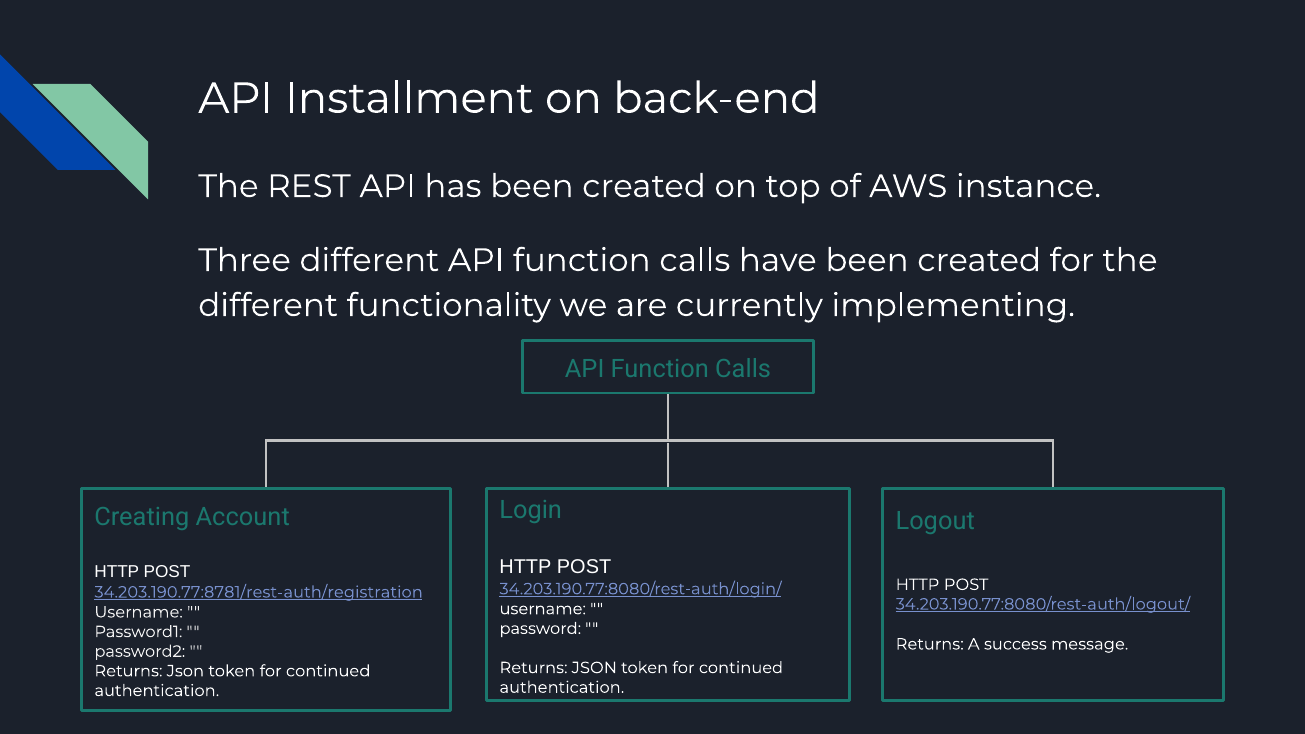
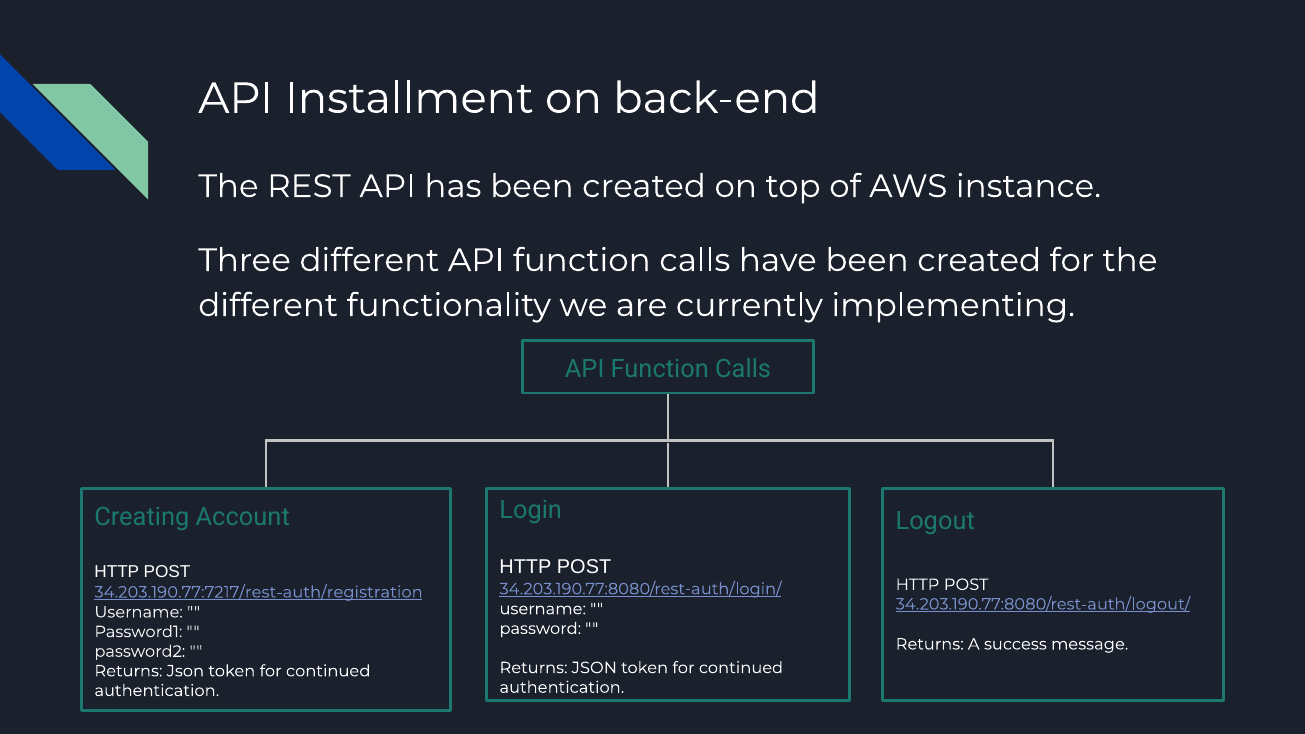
34.203.190.77:8781/rest-auth/registration: 34.203.190.77:8781/rest-auth/registration -> 34.203.190.77:7217/rest-auth/registration (259, 592)
